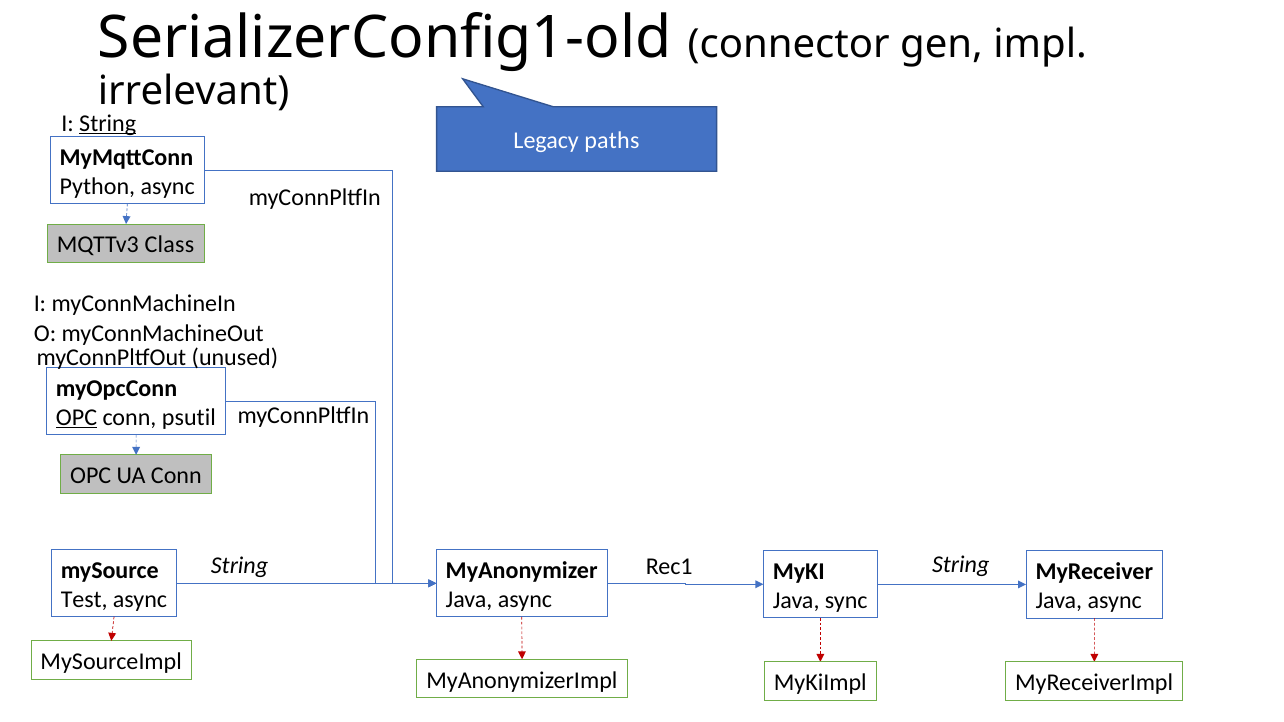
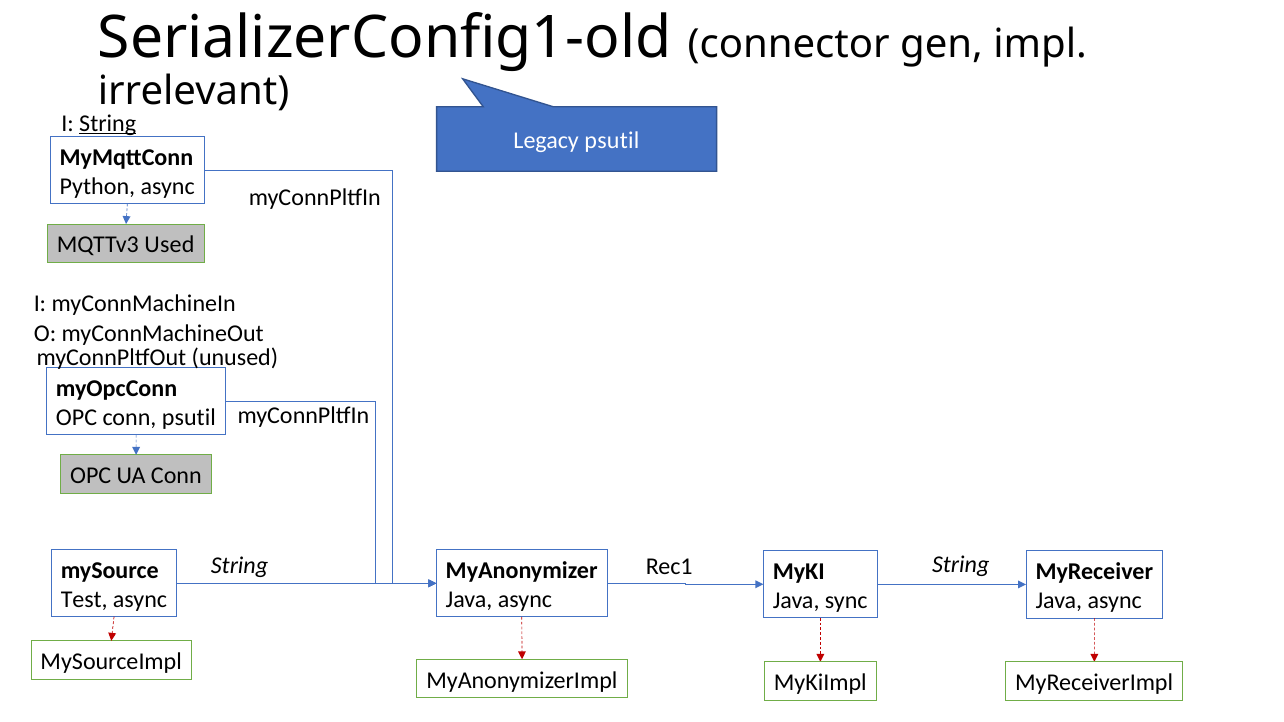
Legacy paths: paths -> psutil (612, 141)
Class: Class -> Used (169, 245)
OPC underline: present -> none (77, 417)
